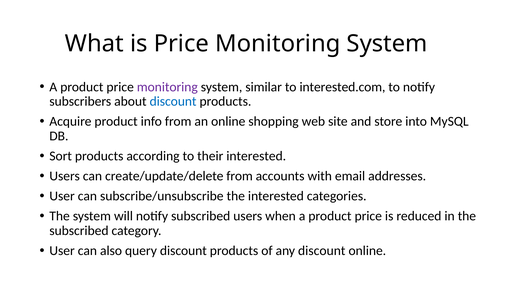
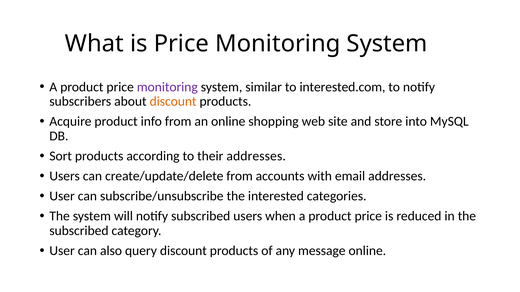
discount colour: blue -> orange (173, 102)
their interested: interested -> addresses (256, 156)
any discount: discount -> message (322, 251)
